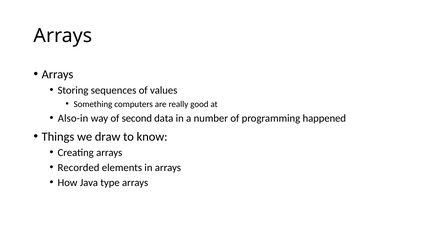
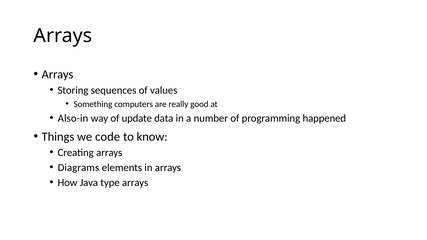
second: second -> update (137, 118)
draw: draw -> code (108, 137)
Recorded: Recorded -> Diagrams (79, 168)
